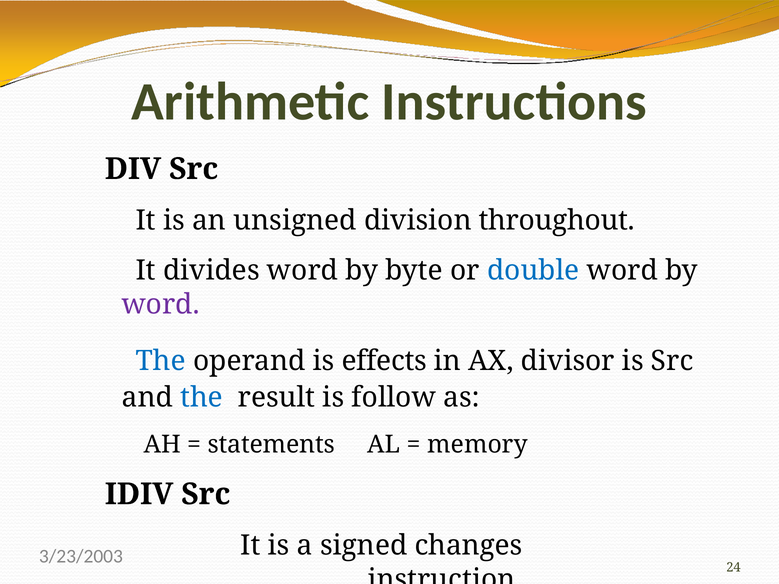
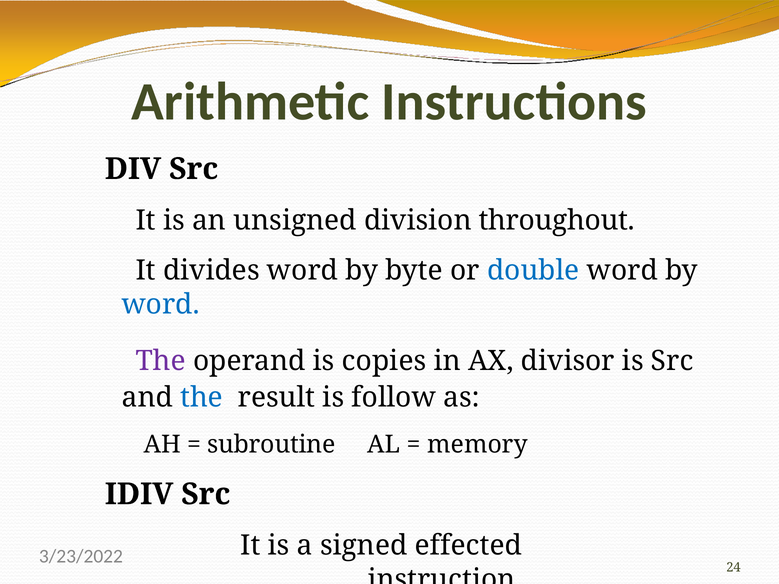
word colour: purple -> blue (161, 304)
The colour: blue -> purple (161, 361)
effects: effects -> copies (384, 361)
statements: statements -> subroutine (271, 445)
changes: changes -> effected (468, 546)
3/23/2003: 3/23/2003 -> 3/23/2022 (81, 556)
